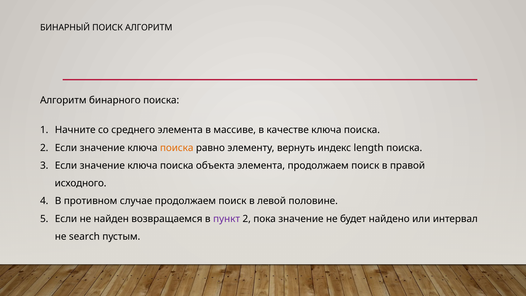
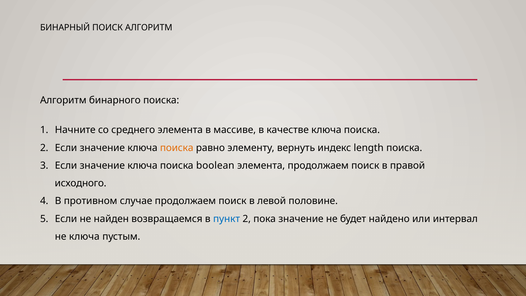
объекта: объекта -> boolean (215, 165)
пункт colour: purple -> blue (227, 219)
не search: search -> ключа (84, 236)
